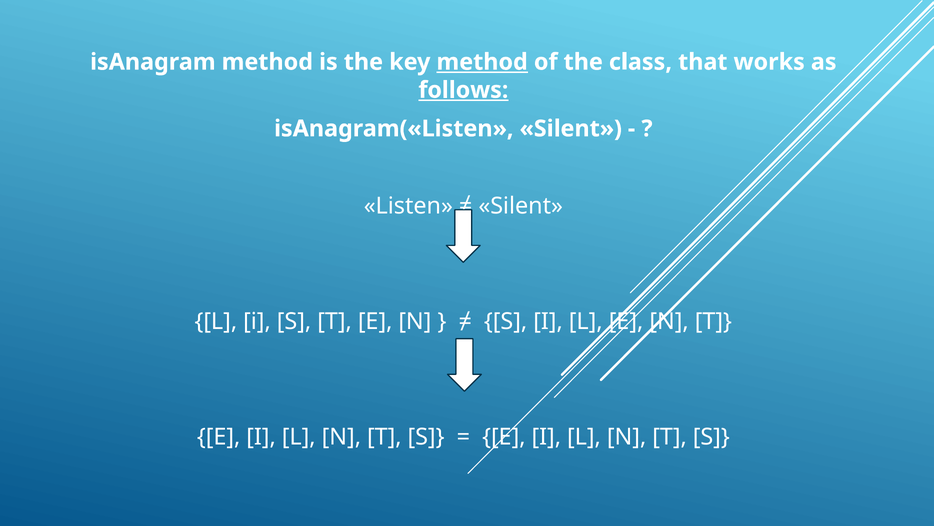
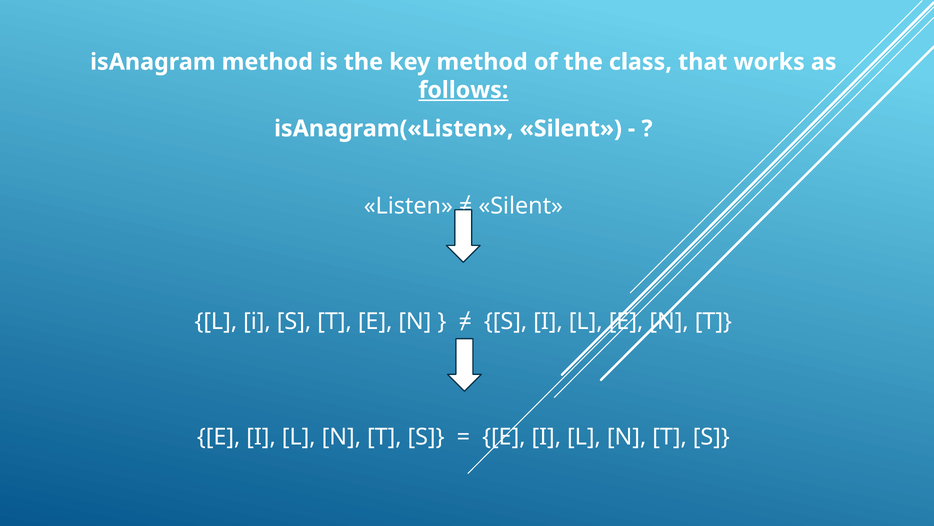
method underline: present -> none (482, 62)
